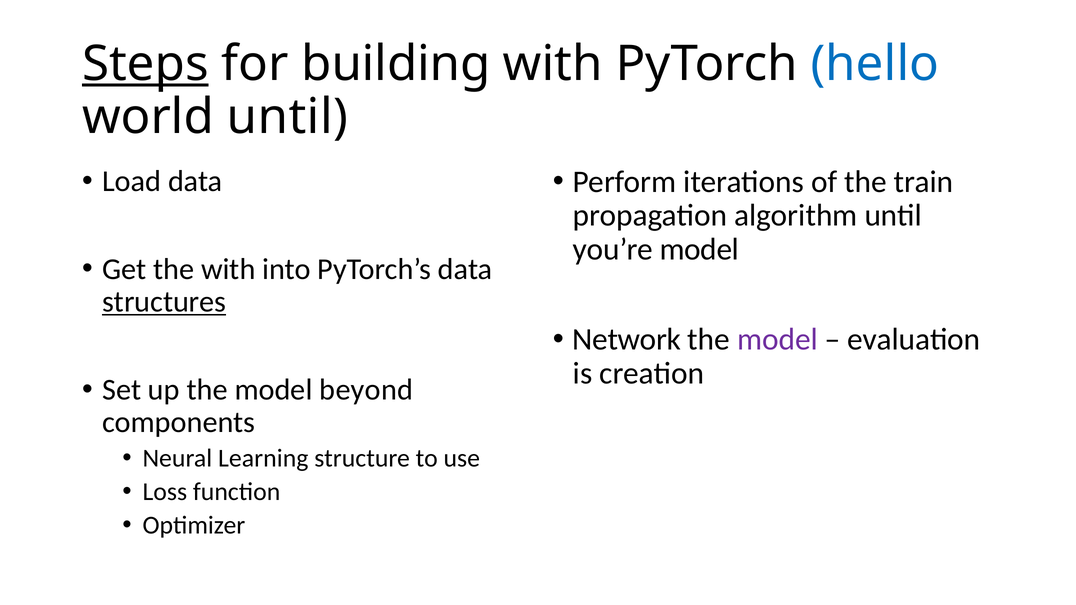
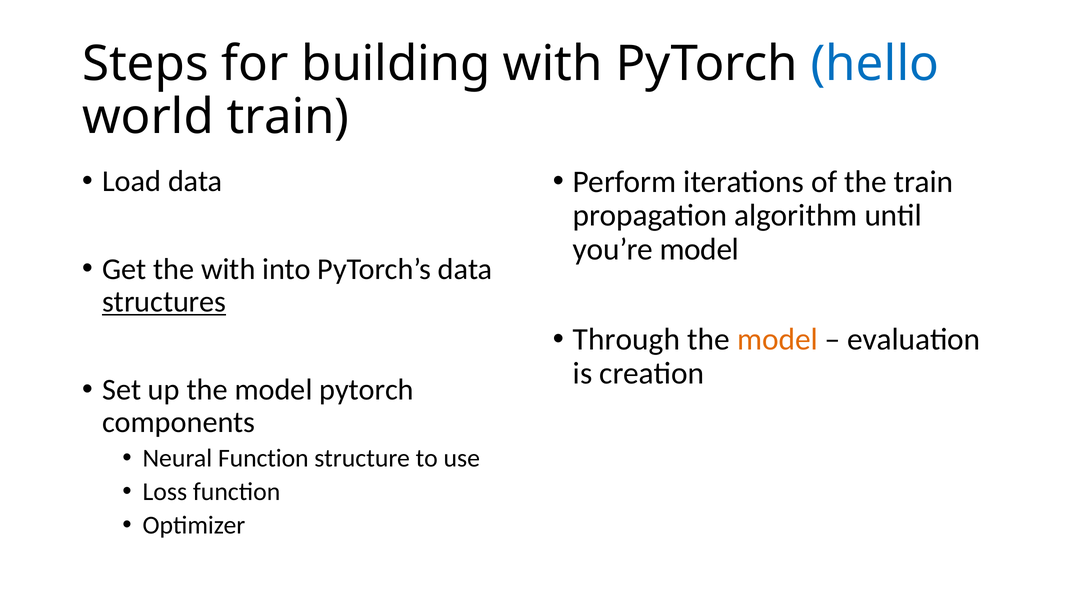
Steps underline: present -> none (145, 64)
world until: until -> train (288, 117)
Network: Network -> Through (627, 340)
model colour: purple -> orange (777, 340)
model beyond: beyond -> pytorch (367, 390)
Neural Learning: Learning -> Function (263, 458)
